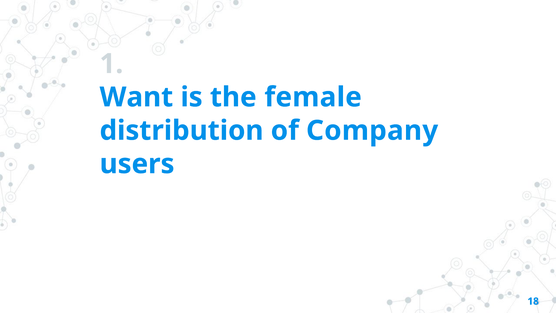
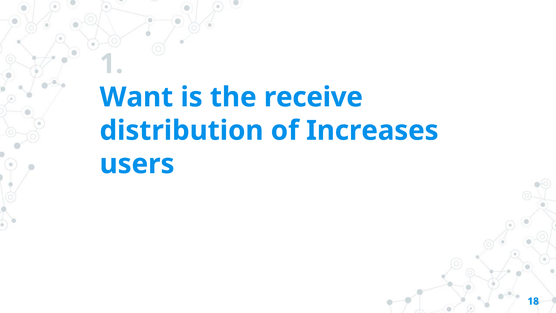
female: female -> receive (313, 97)
Company: Company -> Increases (372, 131)
